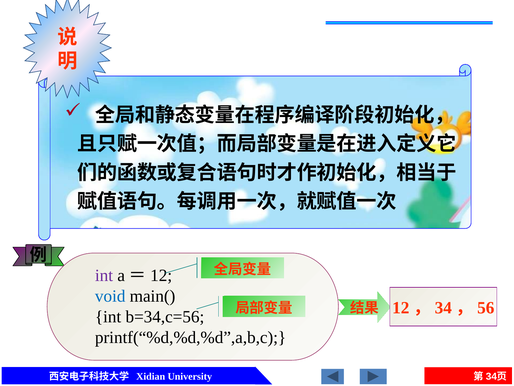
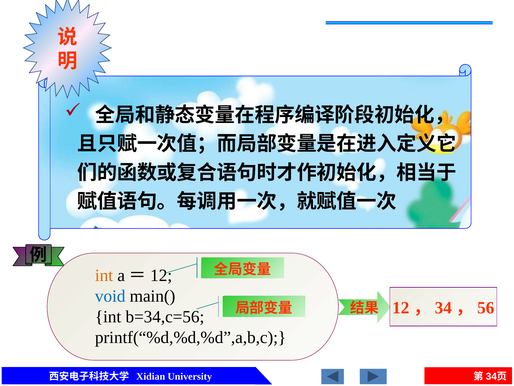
int colour: purple -> orange (104, 275)
